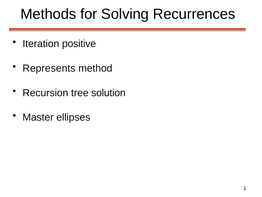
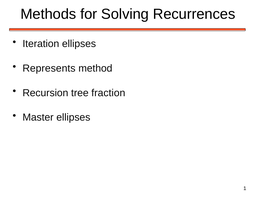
Iteration positive: positive -> ellipses (79, 44)
solution: solution -> fraction (108, 93)
